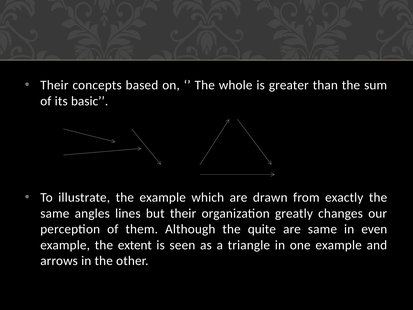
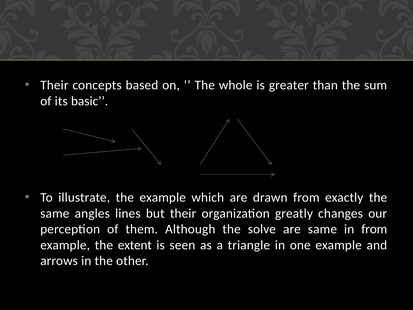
quite: quite -> solve (262, 229)
in even: even -> from (374, 229)
